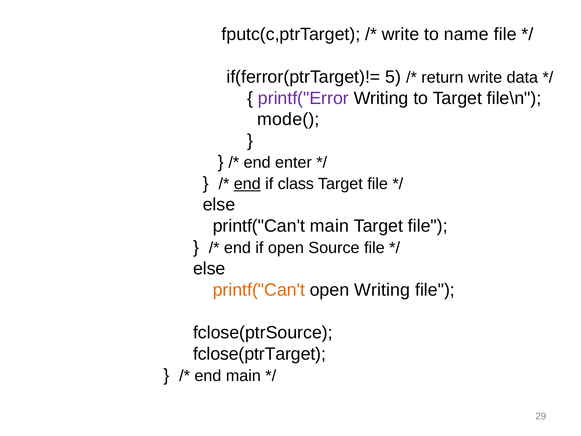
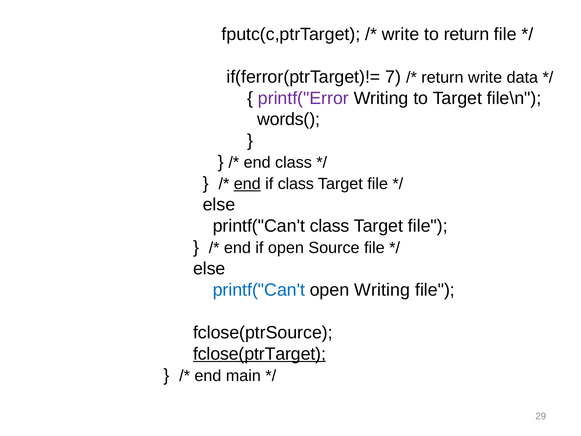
to name: name -> return (466, 34)
5: 5 -> 7 (393, 77)
mode(: mode( -> words( (289, 119)
end enter: enter -> class (293, 163)
printf("Can't main: main -> class (330, 226)
printf("Can't colour: orange -> blue (259, 290)
fclose(ptrTarget underline: none -> present (260, 354)
